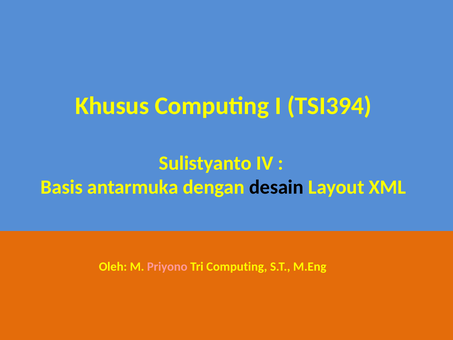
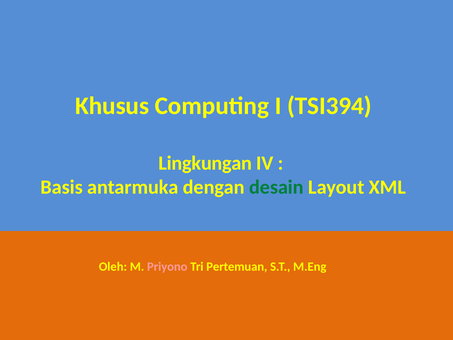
Sulistyanto: Sulistyanto -> Lingkungan (205, 163)
desain colour: black -> green (276, 187)
Tri Computing: Computing -> Pertemuan (237, 266)
